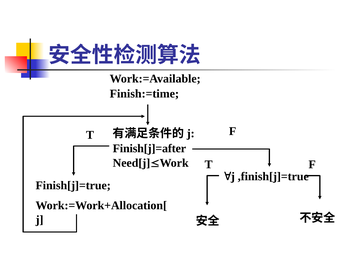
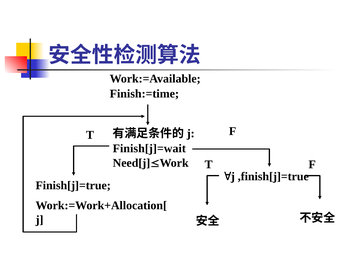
Finish[j]=after: Finish[j]=after -> Finish[j]=wait (149, 148)
